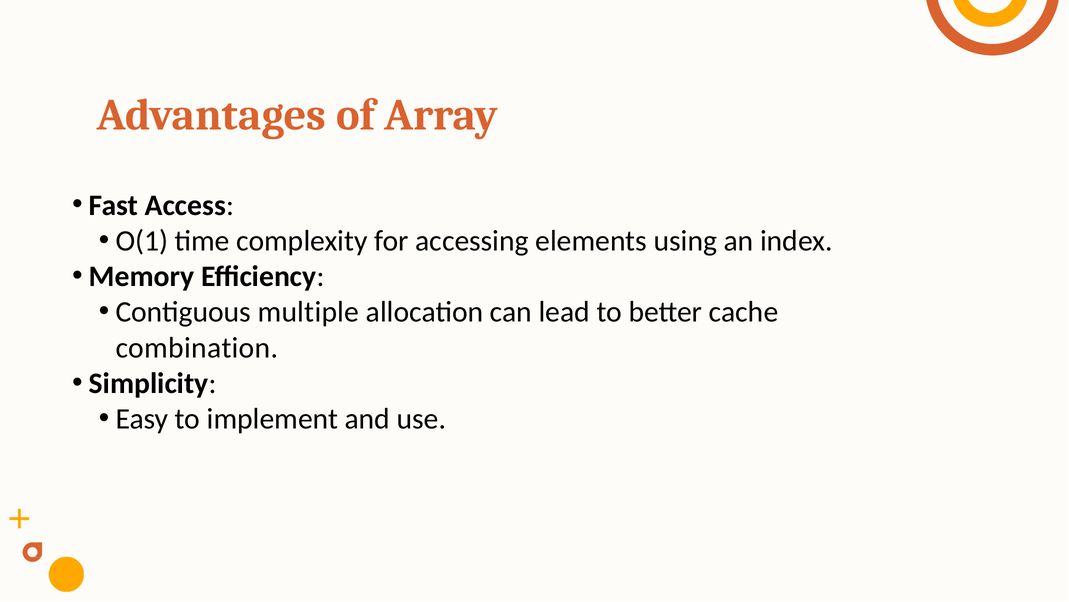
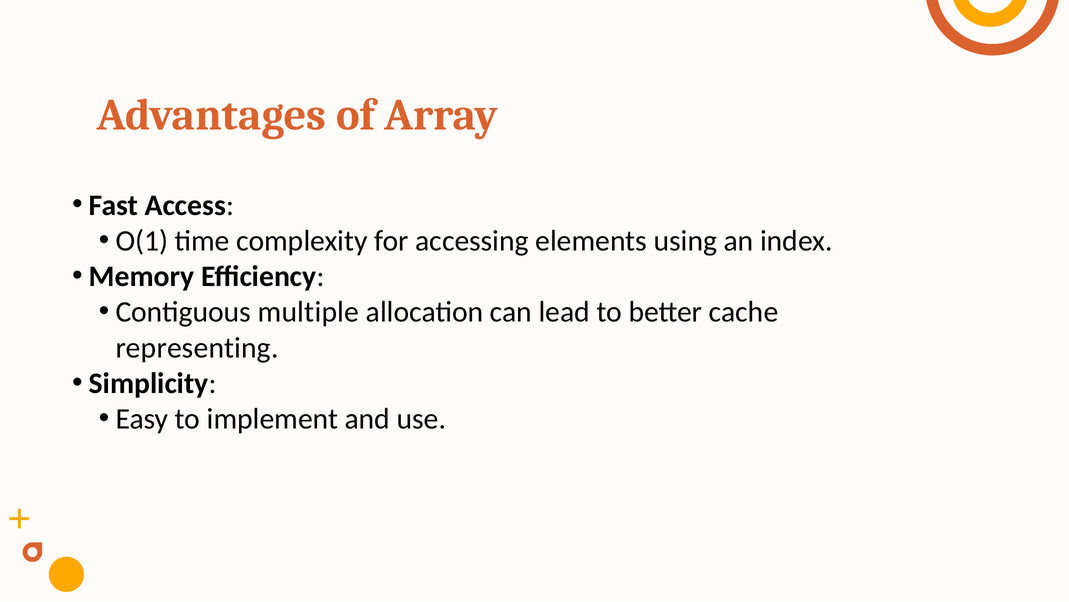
combination: combination -> representing (197, 348)
